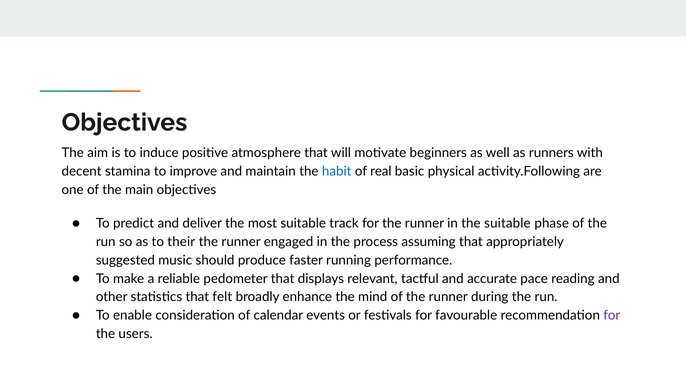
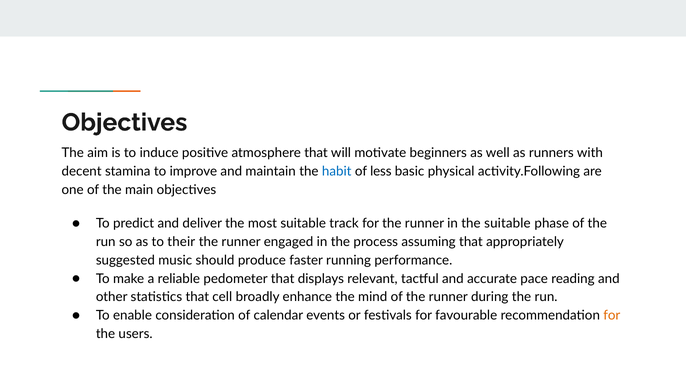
real: real -> less (381, 171)
felt: felt -> cell (222, 297)
for colour: purple -> orange (612, 315)
